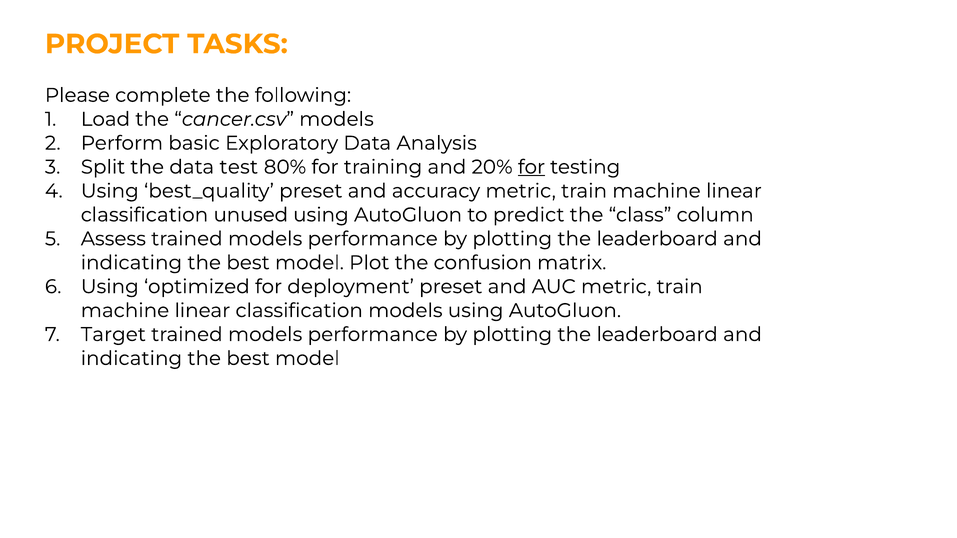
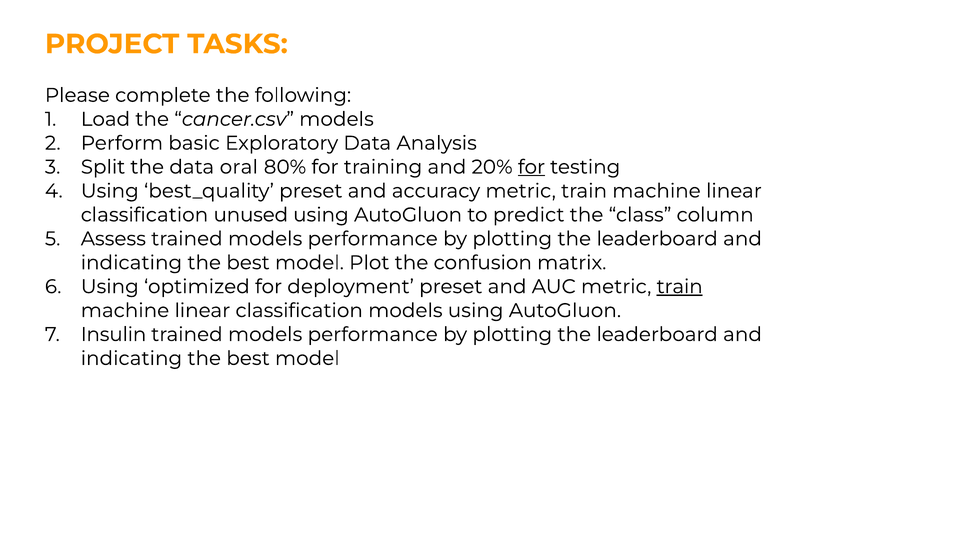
test: test -> oral (239, 167)
train underline: none -> present (680, 287)
Target: Target -> Insulin (113, 335)
